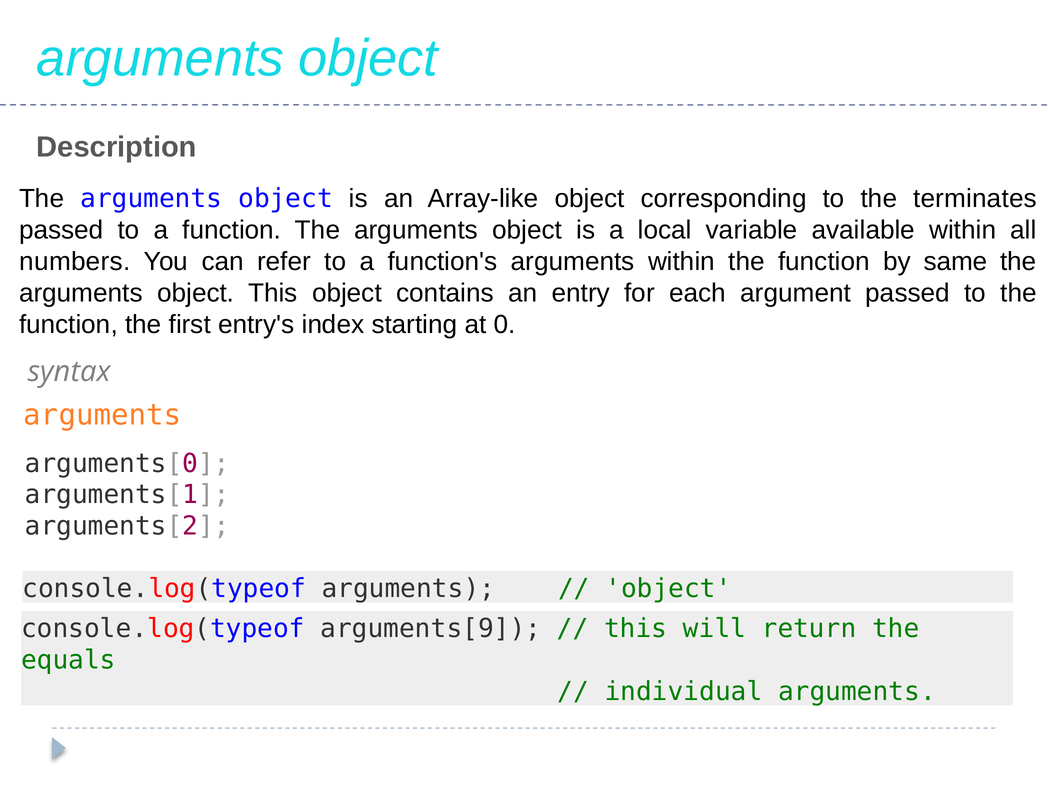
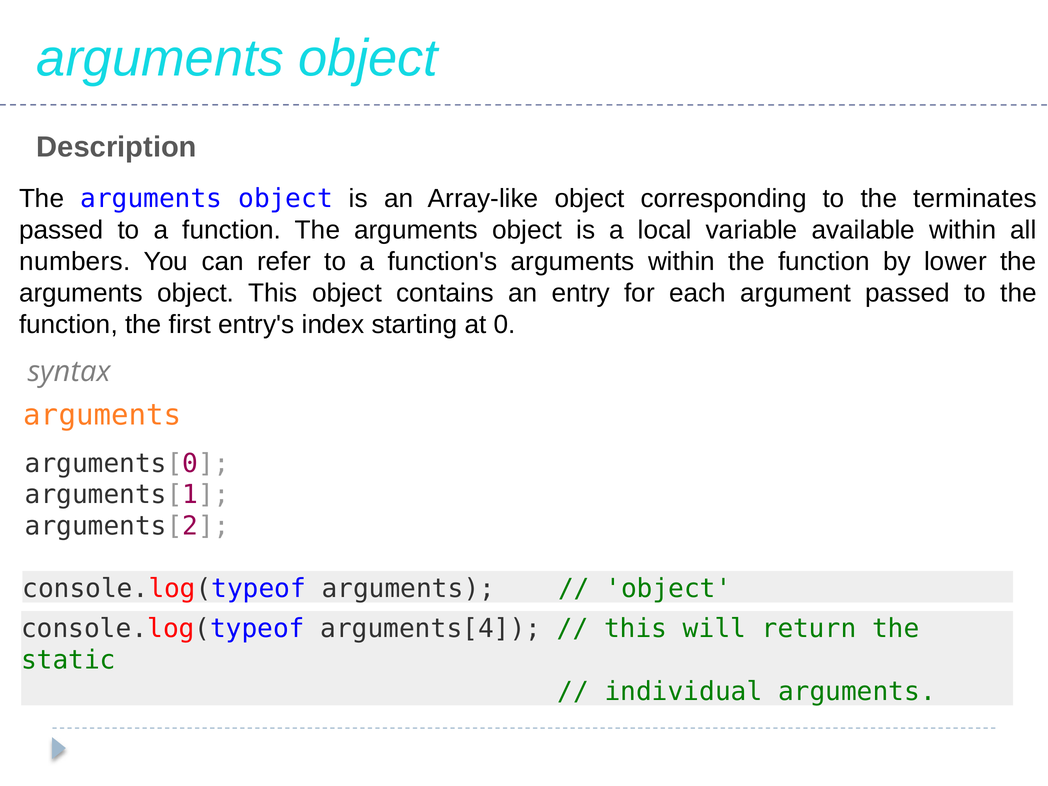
same: same -> lower (955, 262)
arguments[9: arguments[9 -> arguments[4 (431, 629)
equals: equals -> static (68, 660)
